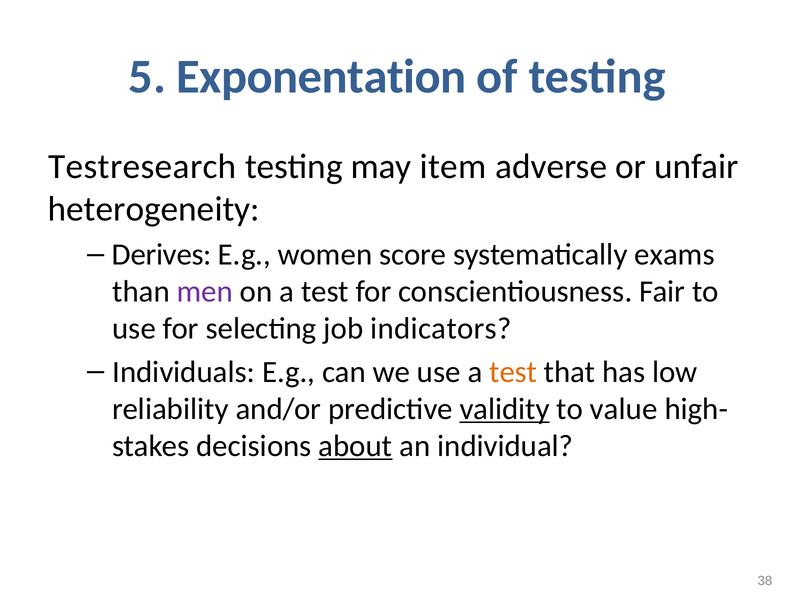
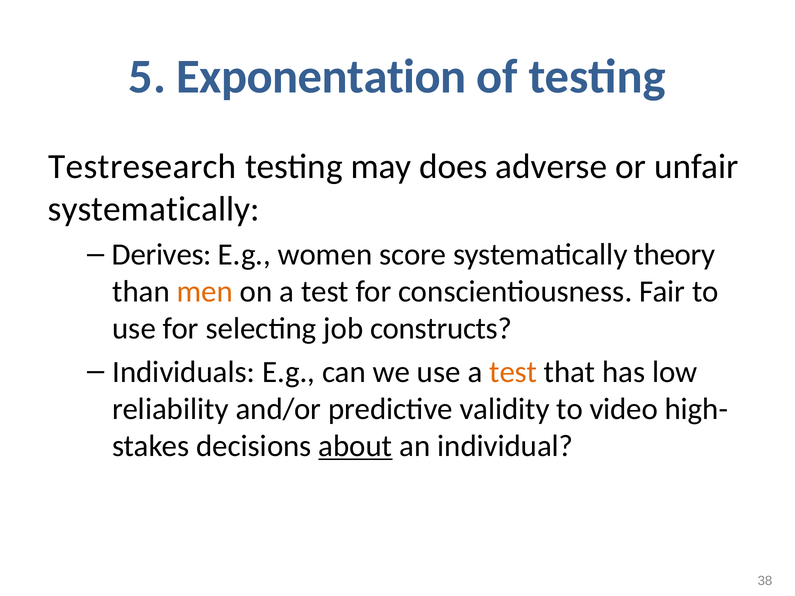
item: item -> does (453, 167)
heterogeneity: heterogeneity -> systematically (154, 209)
exams: exams -> theory (675, 255)
men colour: purple -> orange (205, 292)
indicators: indicators -> constructs (441, 329)
validity underline: present -> none (505, 409)
value: value -> video (624, 409)
